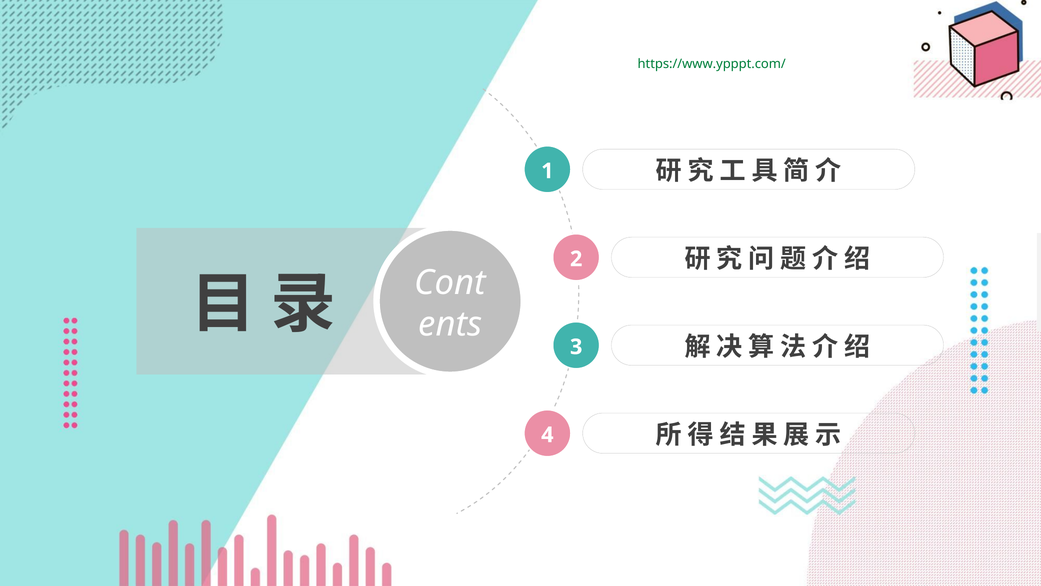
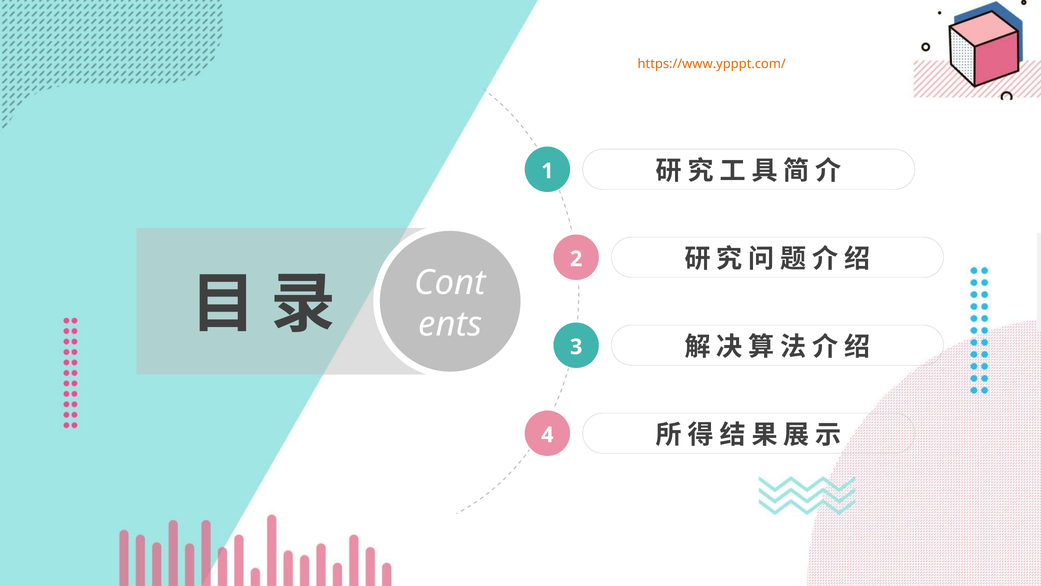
https://www.ypppt.com/ colour: green -> orange (712, 64)
